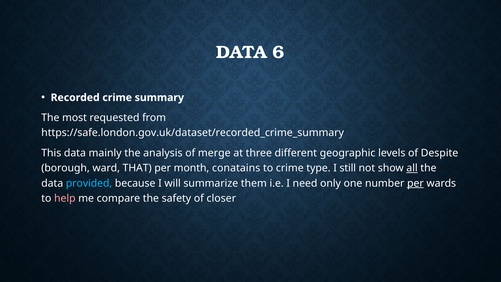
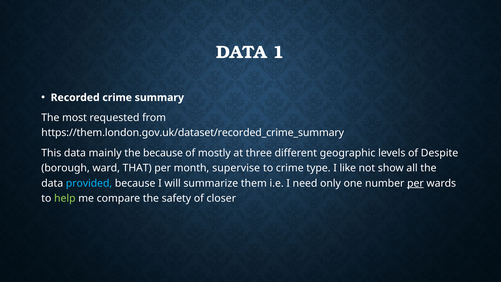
6: 6 -> 1 (278, 52)
https://safe.london.gov.uk/dataset/recorded_crime_summary: https://safe.london.gov.uk/dataset/recorded_crime_summary -> https://them.london.gov.uk/dataset/recorded_crime_summary (193, 133)
the analysis: analysis -> because (163, 153)
merge: merge -> mostly (214, 153)
conatains: conatains -> supervise (236, 168)
still: still -> like (348, 168)
all underline: present -> none (412, 168)
help colour: pink -> light green (65, 198)
